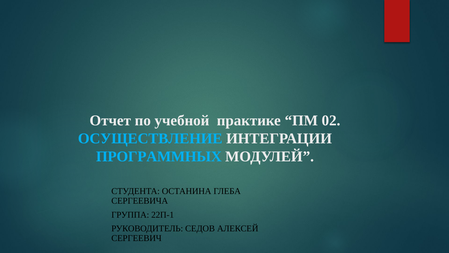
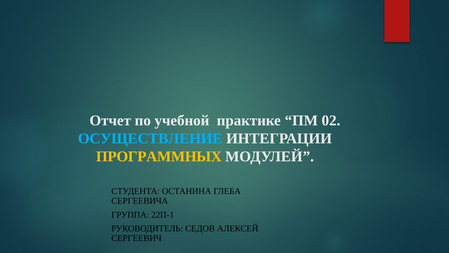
ПРОГРАММНЫХ colour: light blue -> yellow (159, 156)
